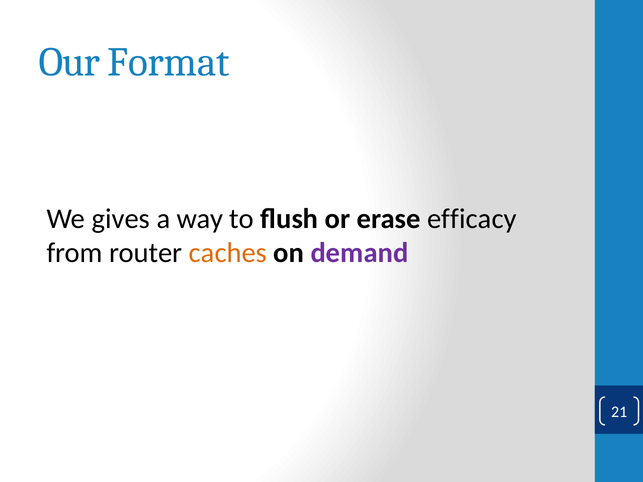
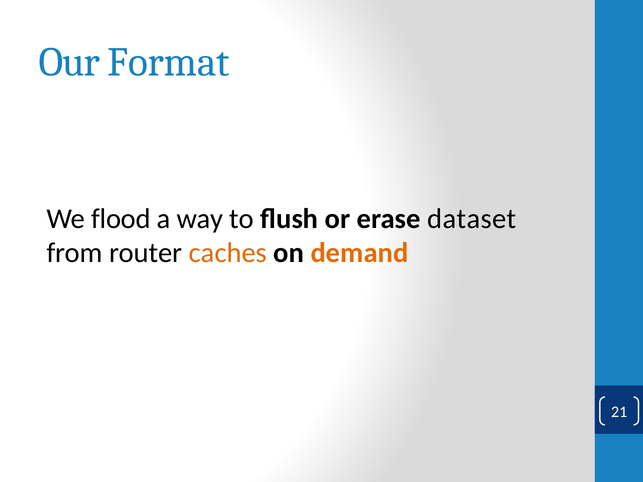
gives: gives -> flood (121, 219)
efficacy: efficacy -> dataset (472, 219)
demand colour: purple -> orange (359, 253)
